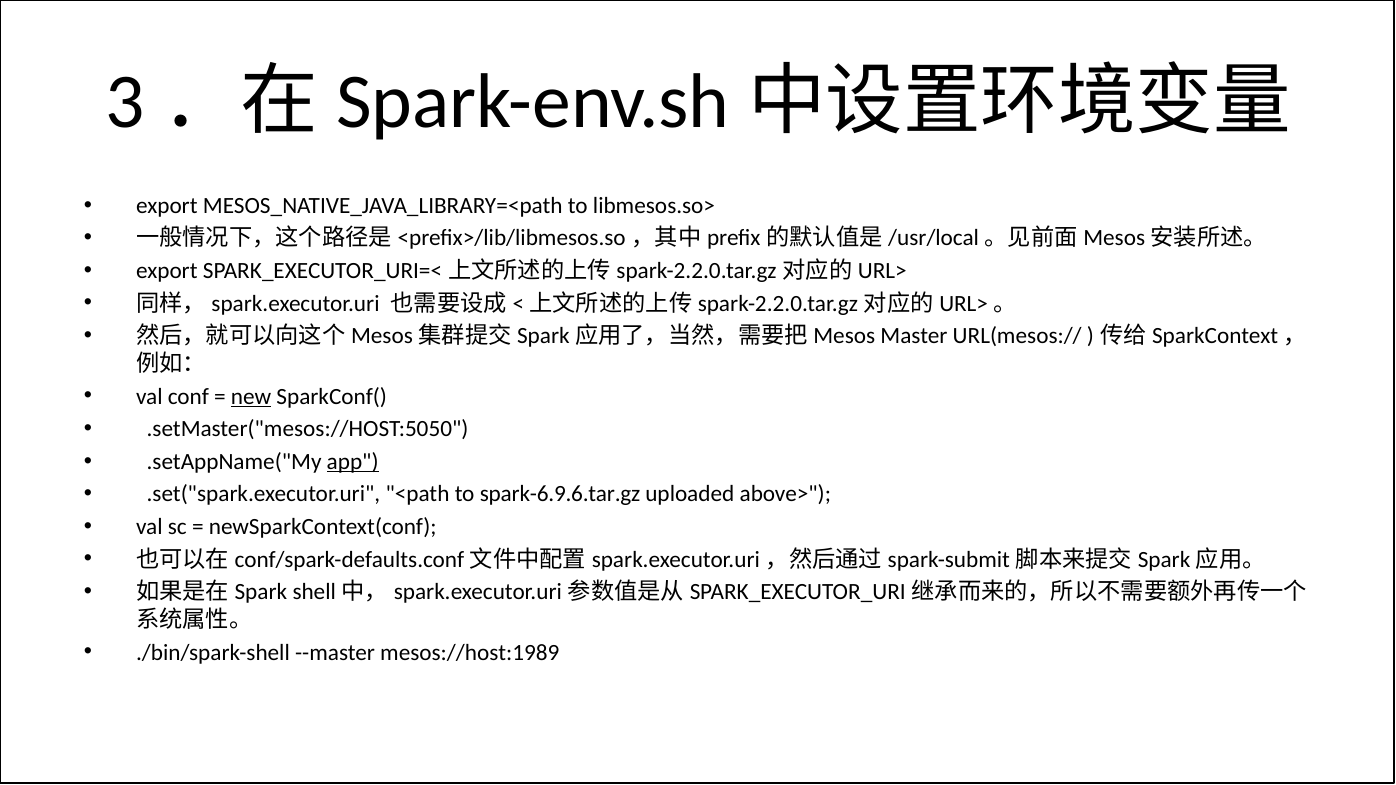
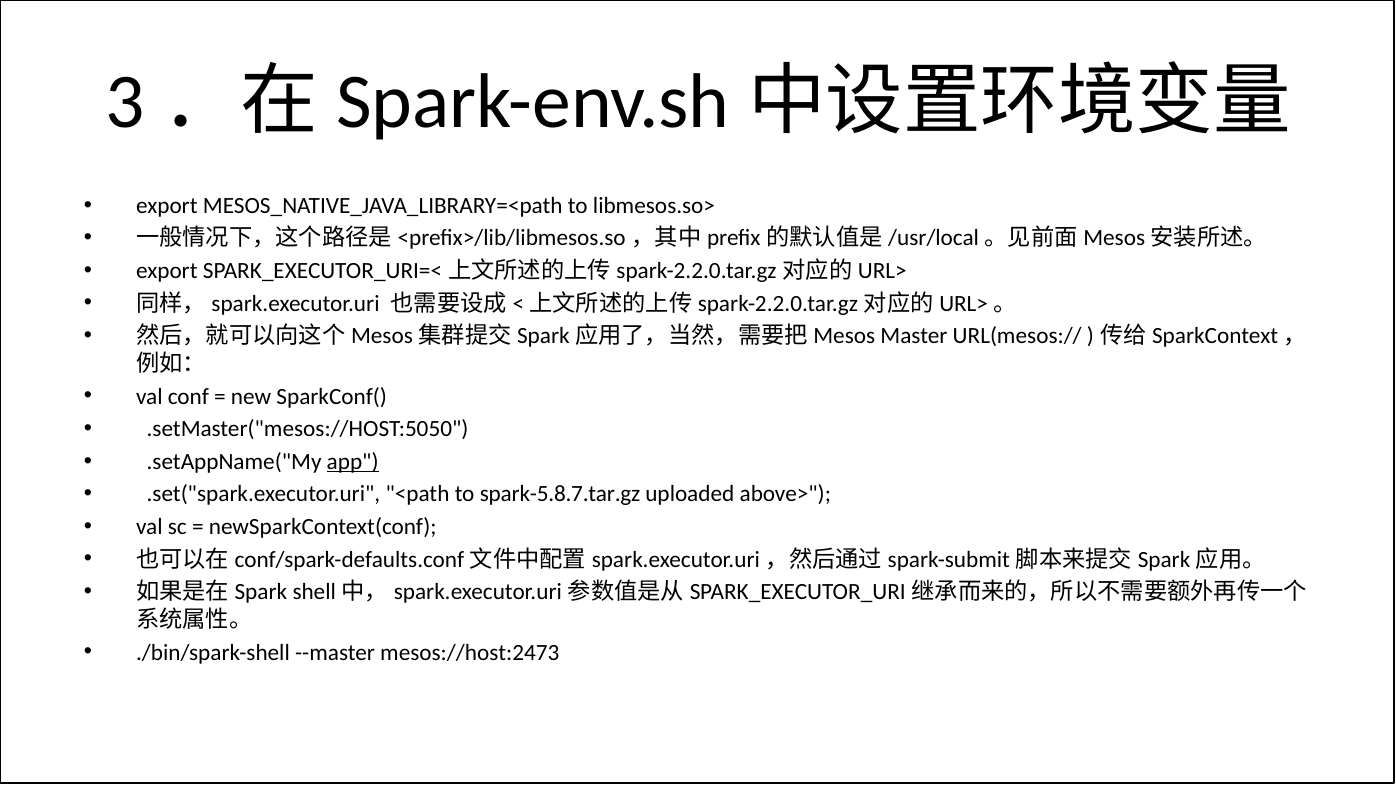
new underline: present -> none (251, 397)
spark-6.9.6.tar.gz: spark-6.9.6.tar.gz -> spark-5.8.7.tar.gz (560, 494)
mesos://host:1989: mesos://host:1989 -> mesos://host:2473 (470, 653)
